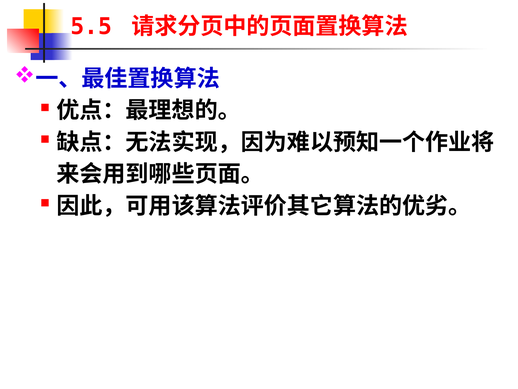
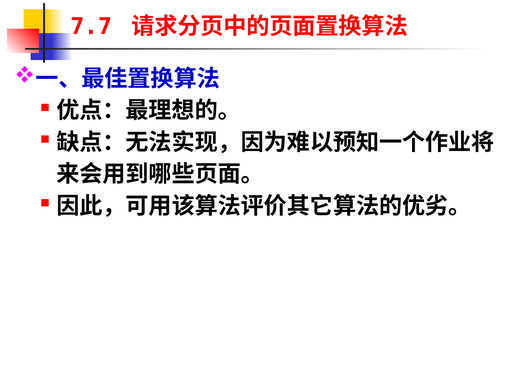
5.5: 5.5 -> 7.7 (91, 27)
